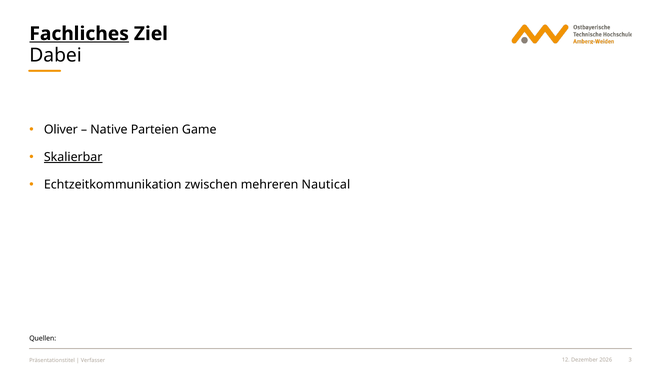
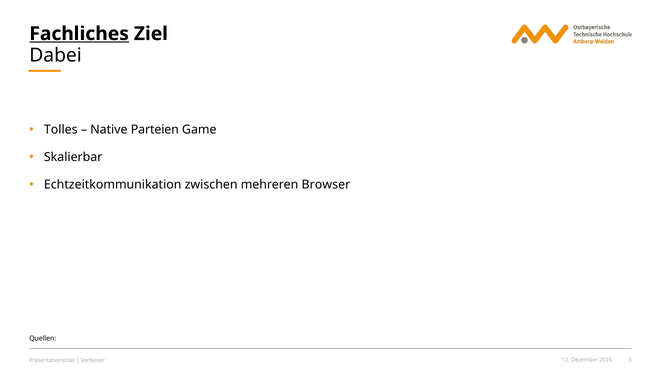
Oliver: Oliver -> Tolles (61, 130)
Skalierbar underline: present -> none (73, 157)
Nautical: Nautical -> Browser (326, 185)
